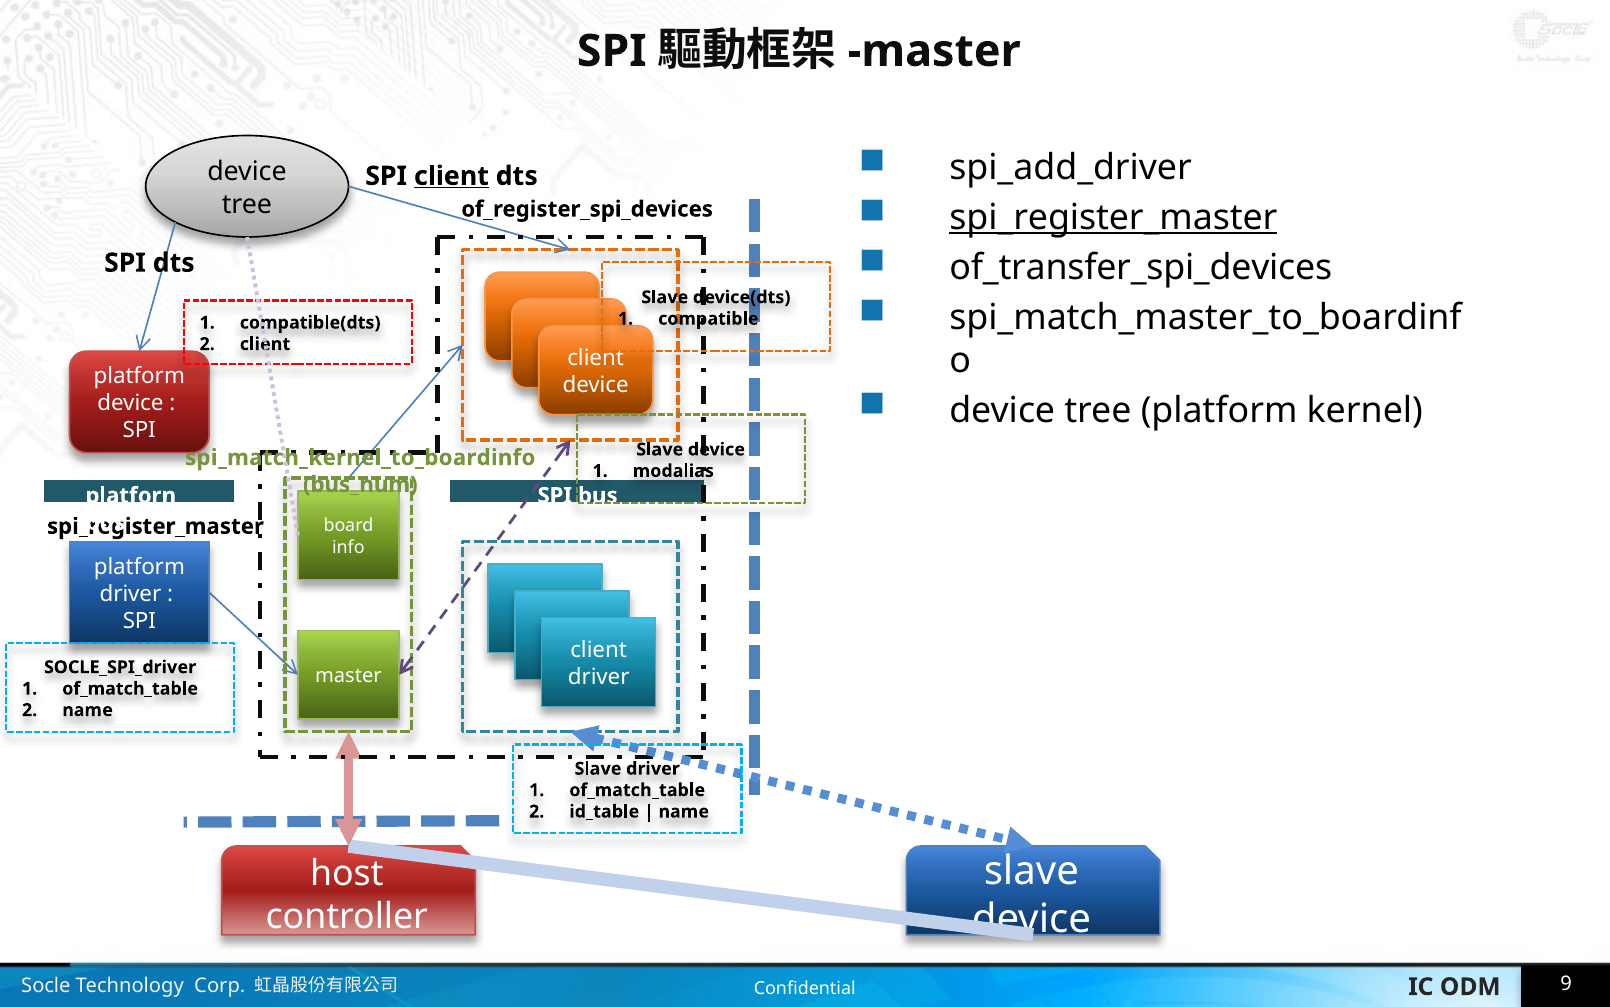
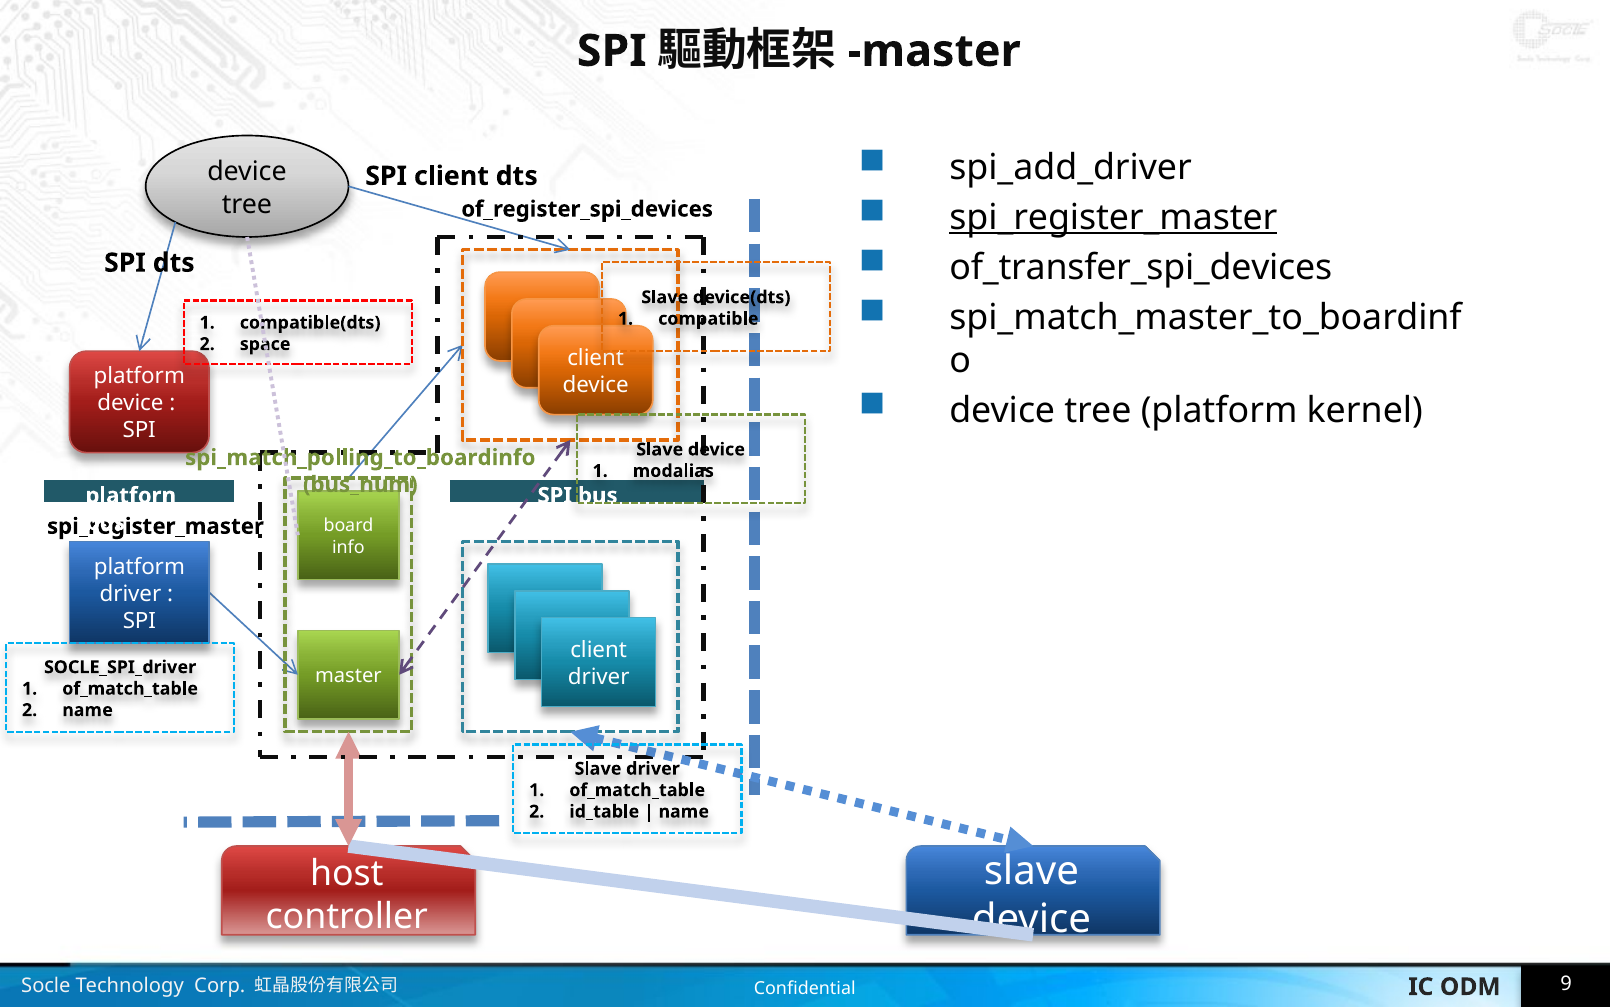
client underline: present -> none (451, 176)
client: client -> space (265, 344)
spi_match_kernel_to_boardinfo: spi_match_kernel_to_boardinfo -> spi_match_polling_to_boardinfo (360, 457)
